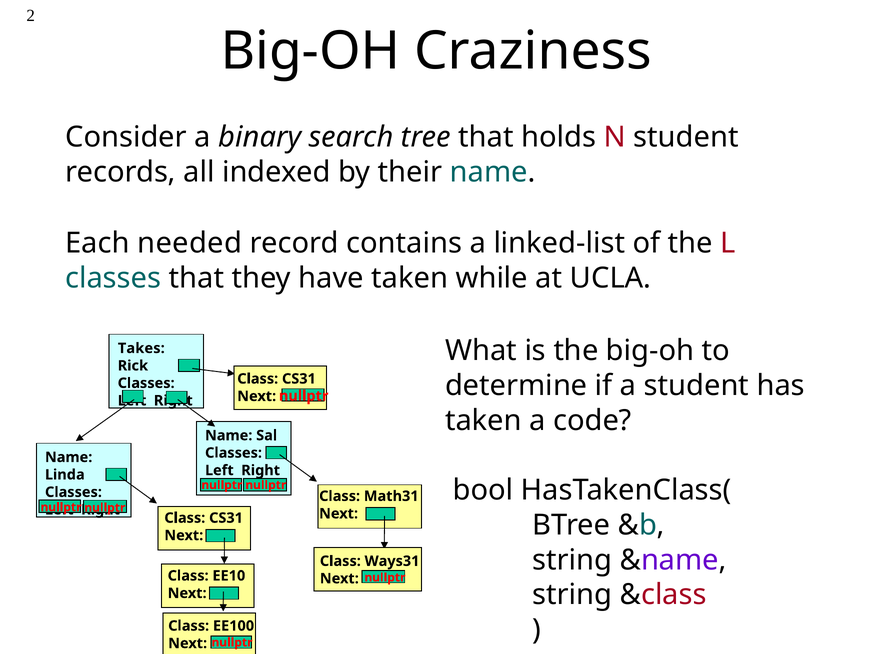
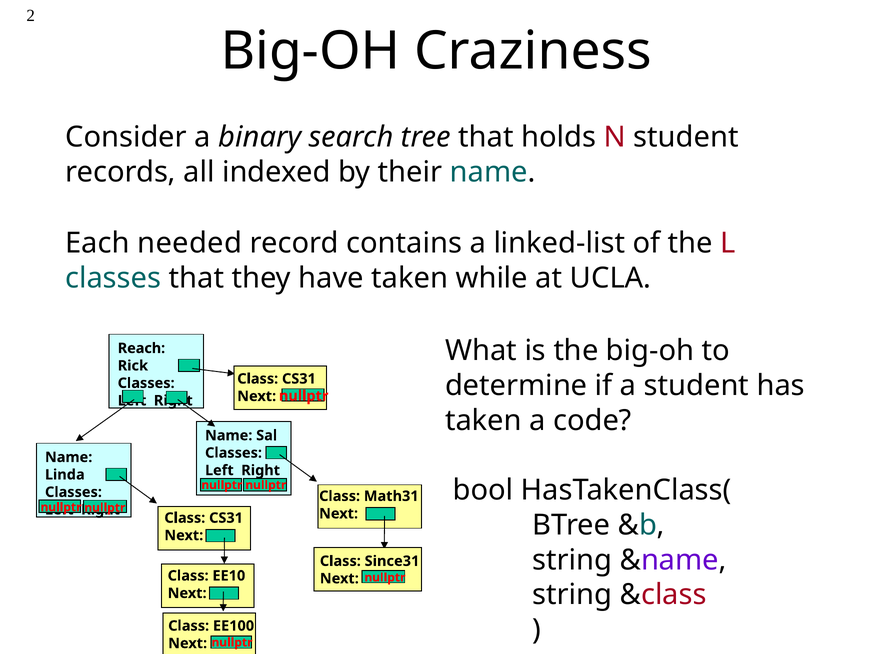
Takes: Takes -> Reach (141, 349)
Ways31: Ways31 -> Since31 (392, 562)
